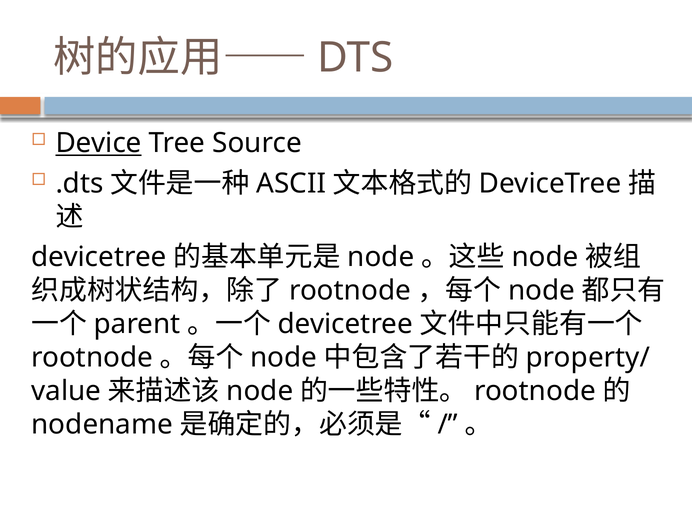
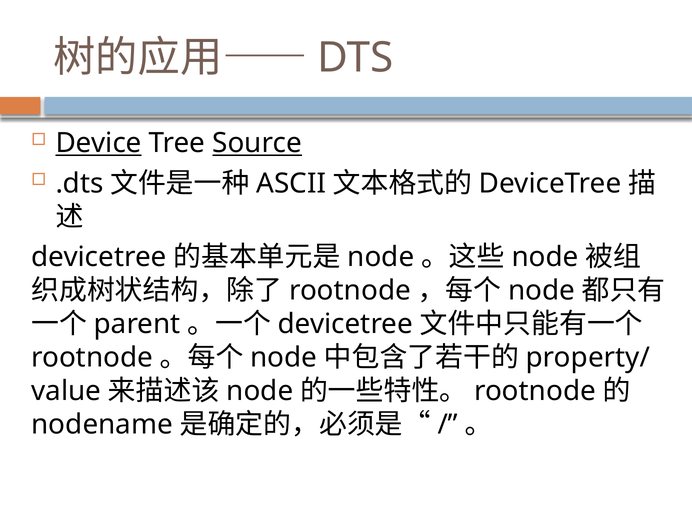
Source underline: none -> present (257, 143)
